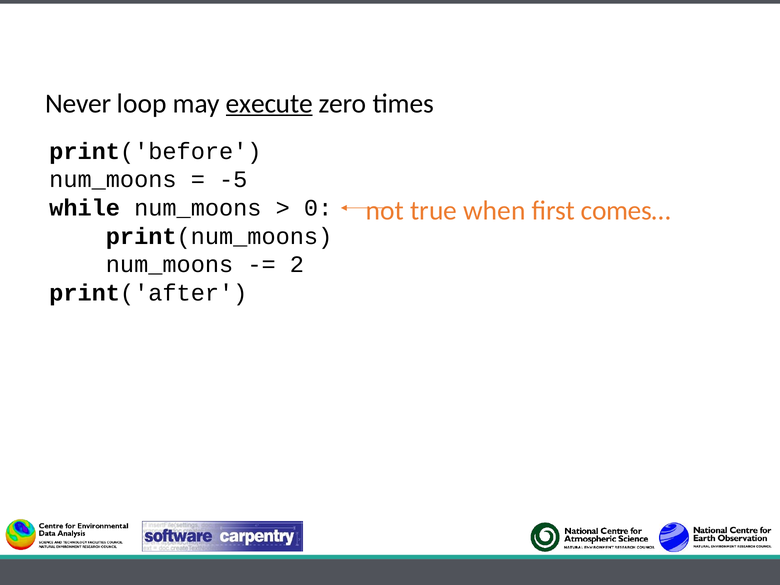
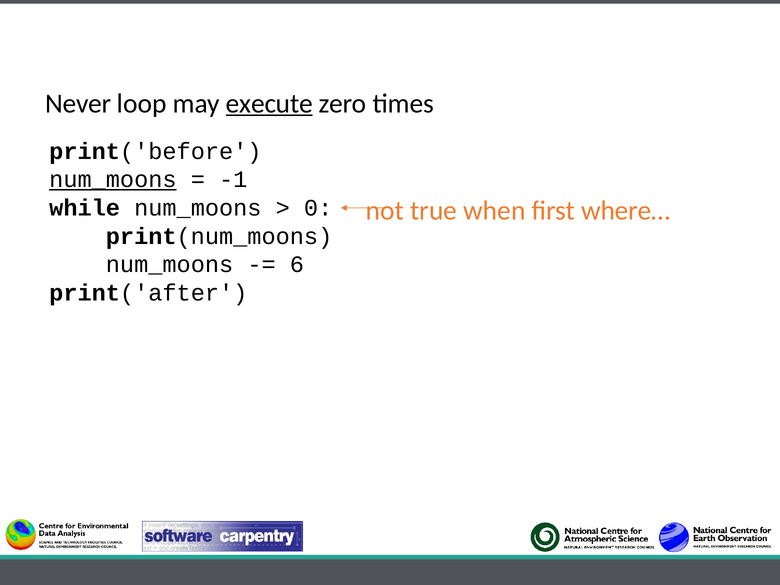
num_moons underline: none -> present (113, 180)
-5: -5 -> -1 (233, 180)
comes…: comes… -> where… (626, 211)
2: 2 -> 6 (297, 265)
